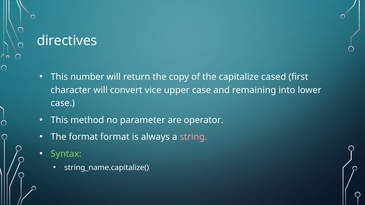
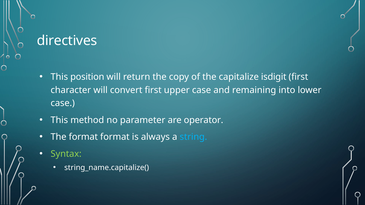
number: number -> position (87, 77)
cased: cased -> isdigit (274, 77)
convert vice: vice -> first (153, 90)
string colour: pink -> light blue (193, 137)
